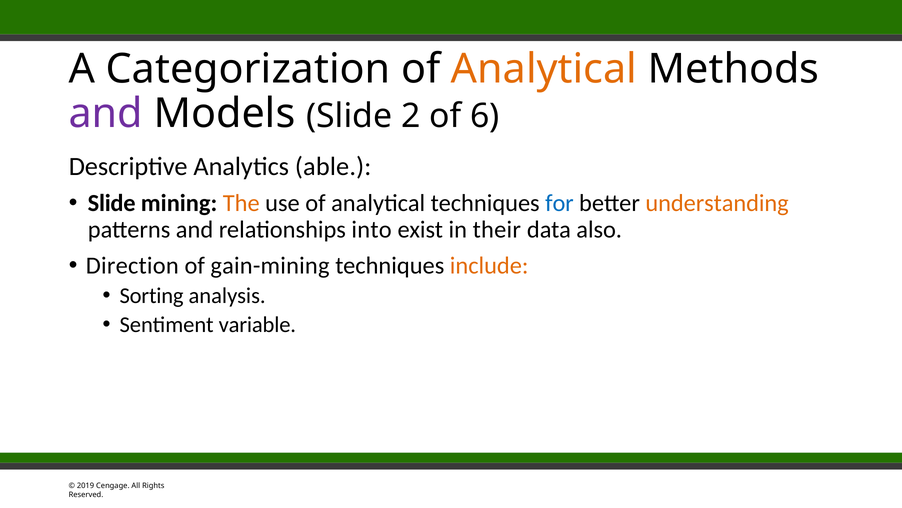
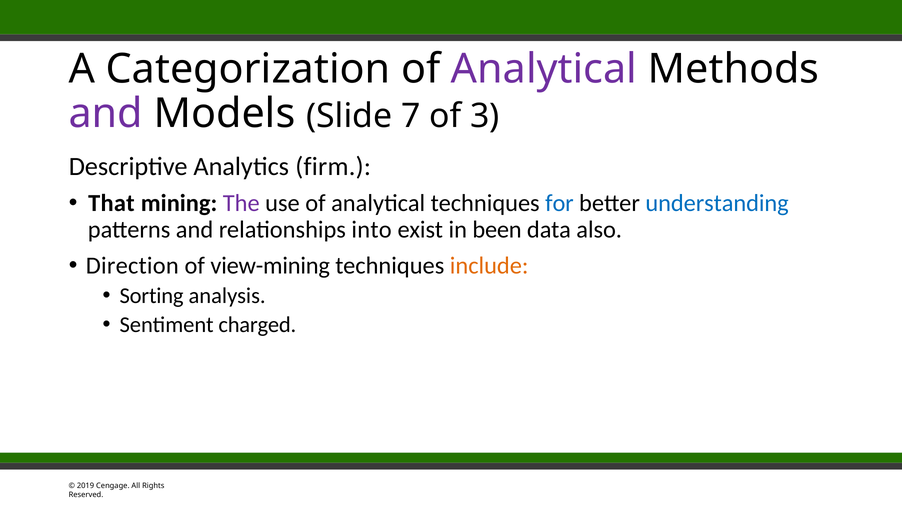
Analytical colour: orange -> purple (544, 69)
2: 2 -> 7 (411, 116)
6: 6 -> 3 (485, 116)
able: able -> firm (333, 166)
Slide: Slide -> That (111, 203)
The colour: orange -> purple (241, 203)
understanding colour: orange -> blue (717, 203)
their: their -> been (497, 229)
gain-mining: gain-mining -> view-mining (270, 265)
variable: variable -> charged (257, 324)
